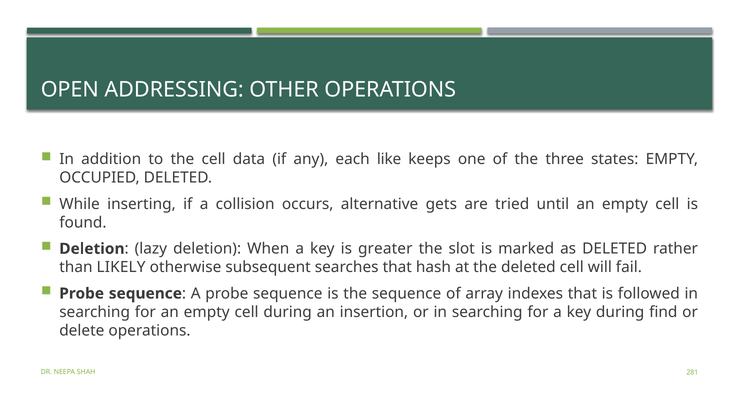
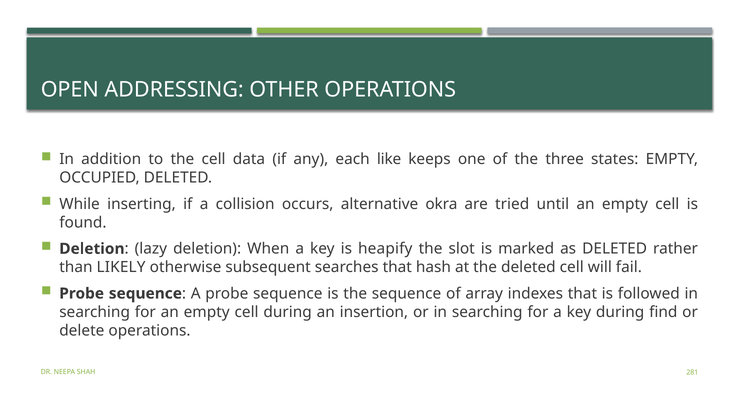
gets: gets -> okra (441, 204)
greater: greater -> heapify (385, 249)
